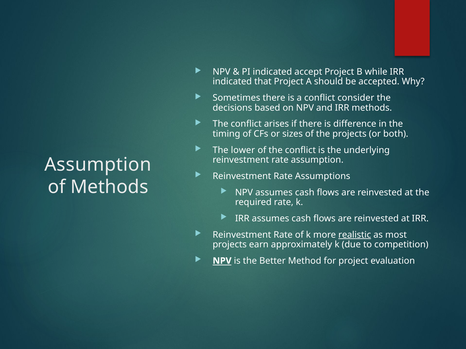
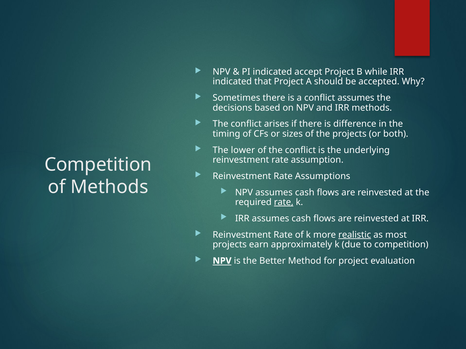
conflict consider: consider -> assumes (356, 98)
Assumption: Assumption -> Competition (98, 165)
rate underline: none -> present (284, 202)
